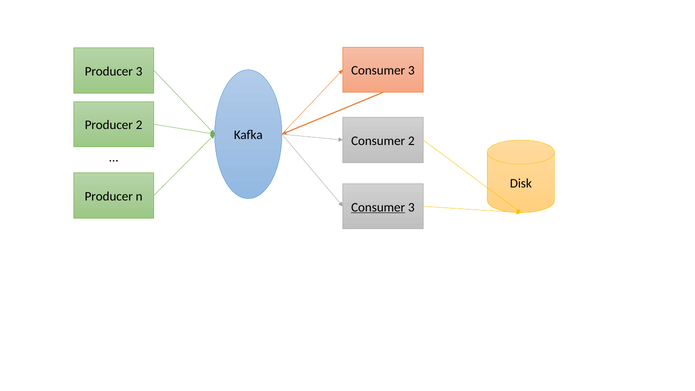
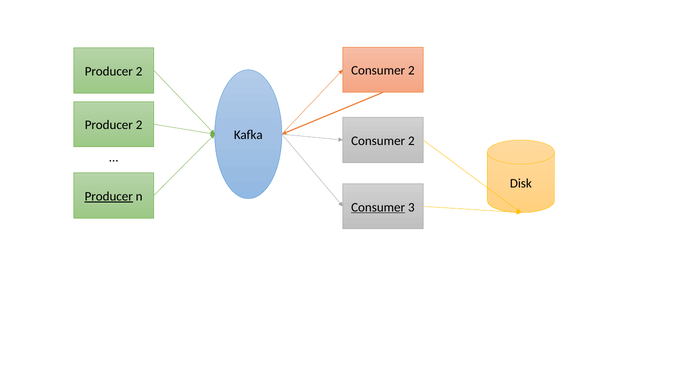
3: 3 -> 2 (411, 71)
3: 3 -> 2 (139, 71)
Producer underline: none -> present (109, 196)
